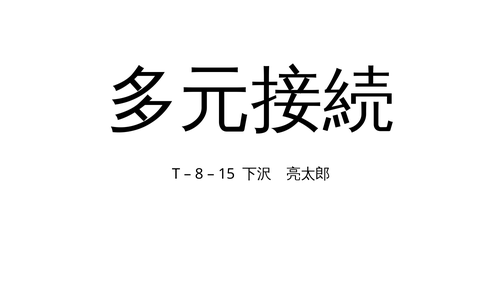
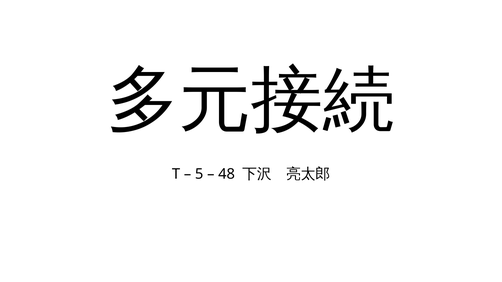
8: 8 -> 5 (199, 174)
15: 15 -> 48 (227, 174)
